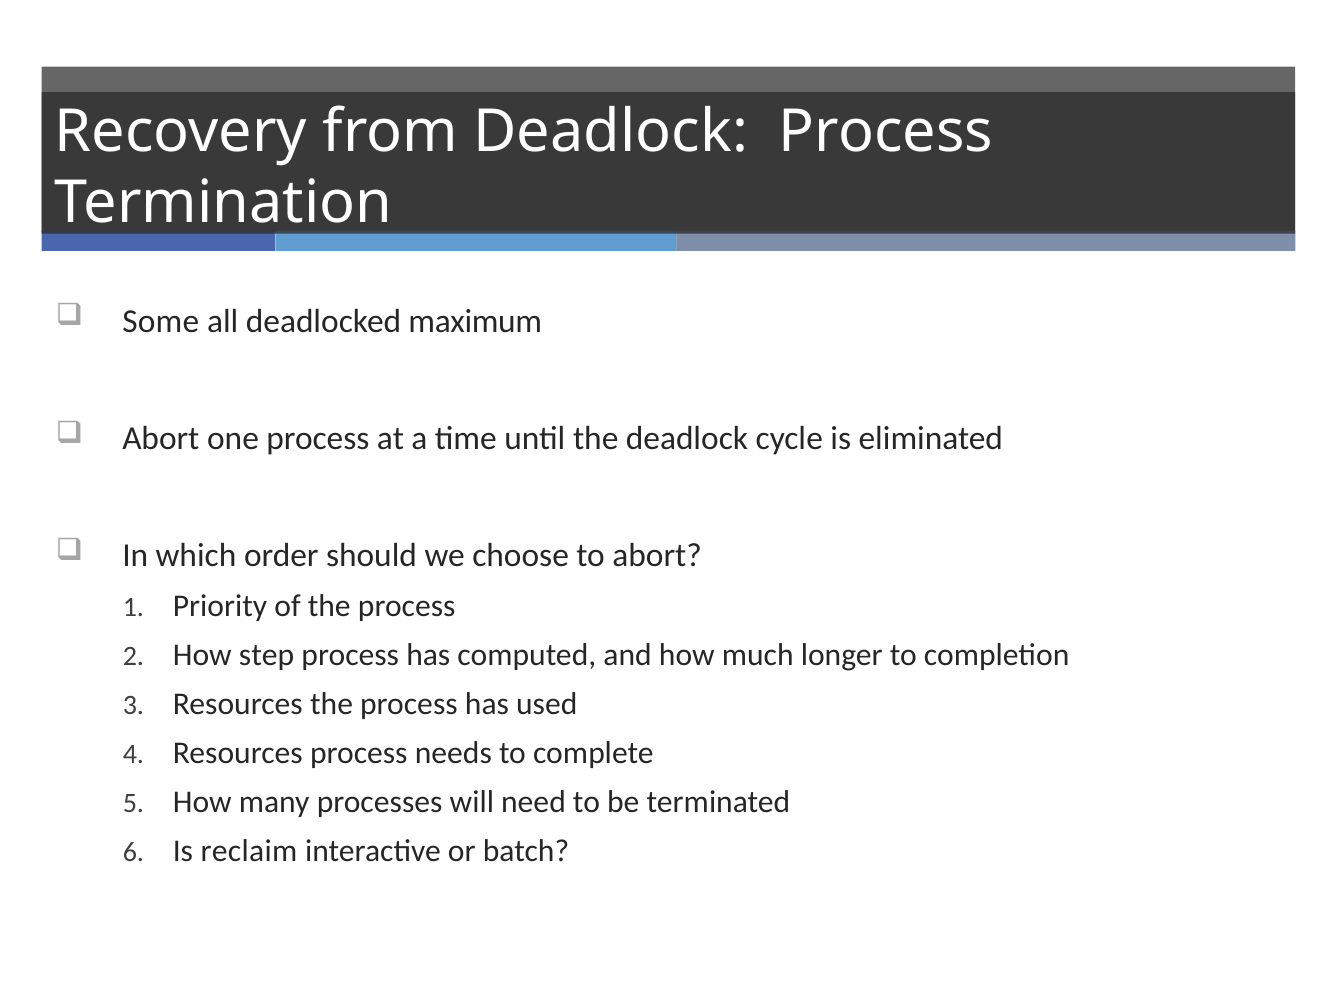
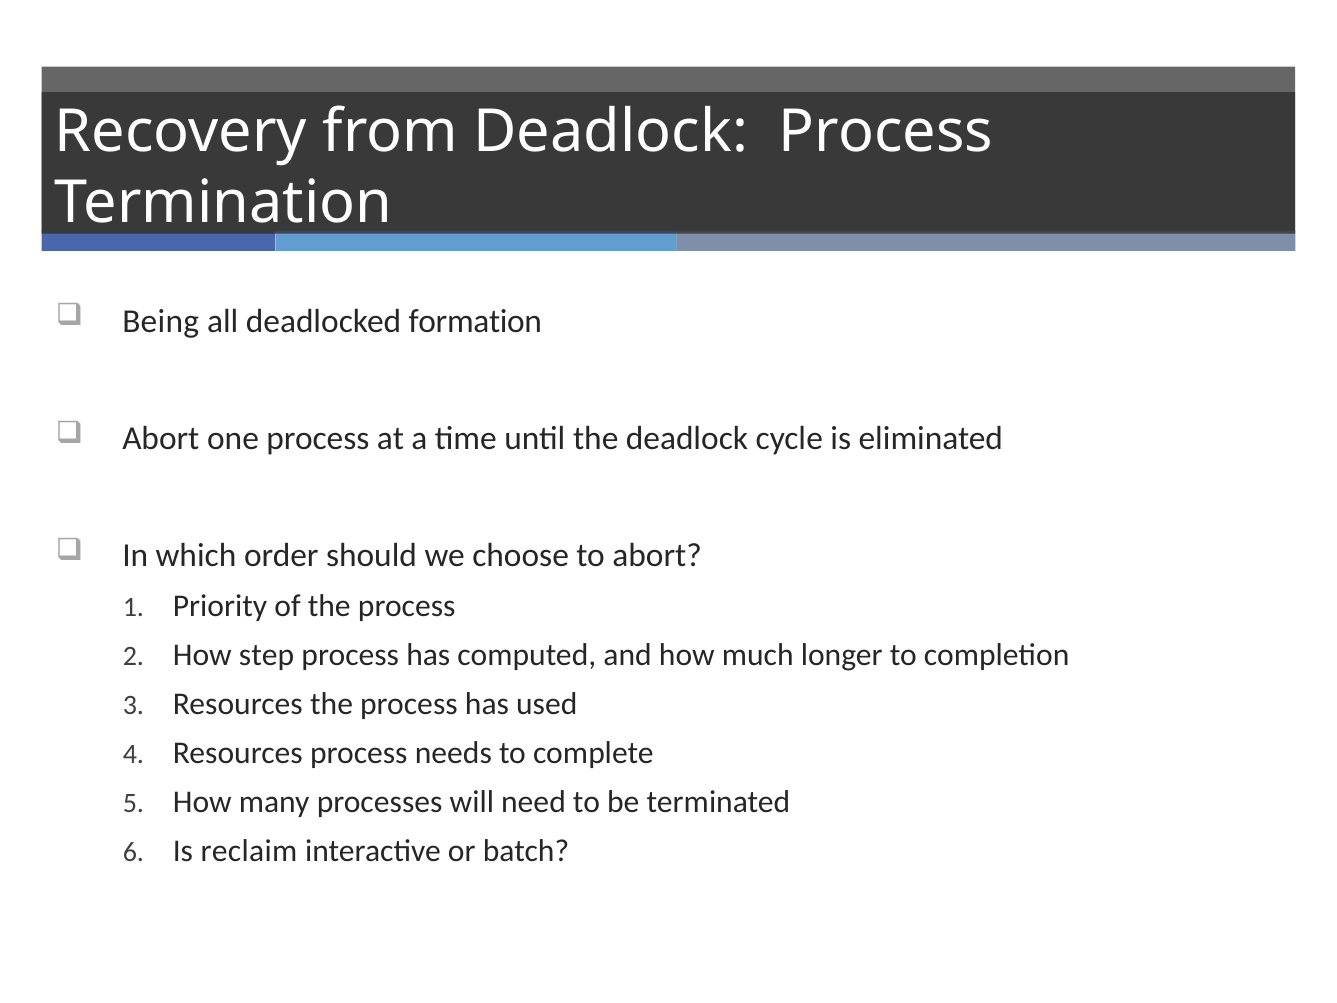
Some: Some -> Being (161, 321)
maximum: maximum -> formation (475, 321)
